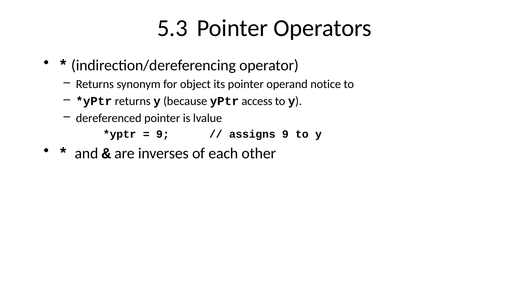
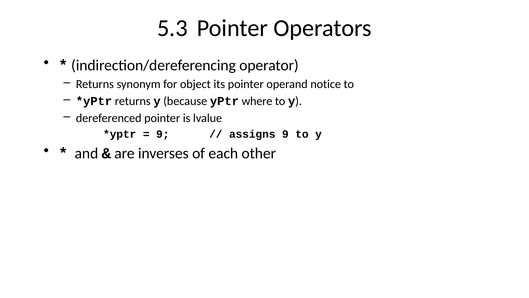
access: access -> where (257, 101)
